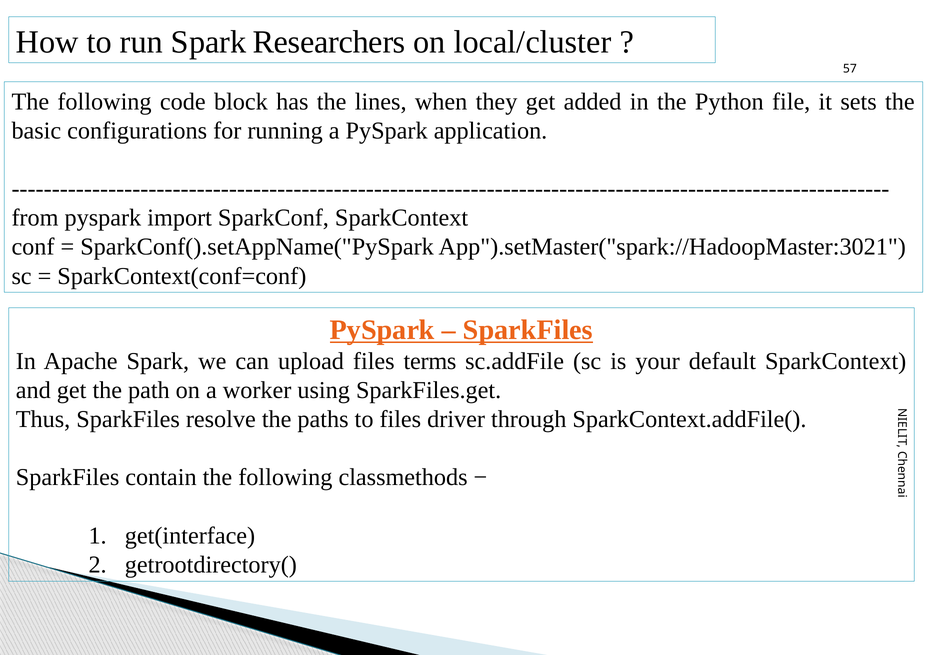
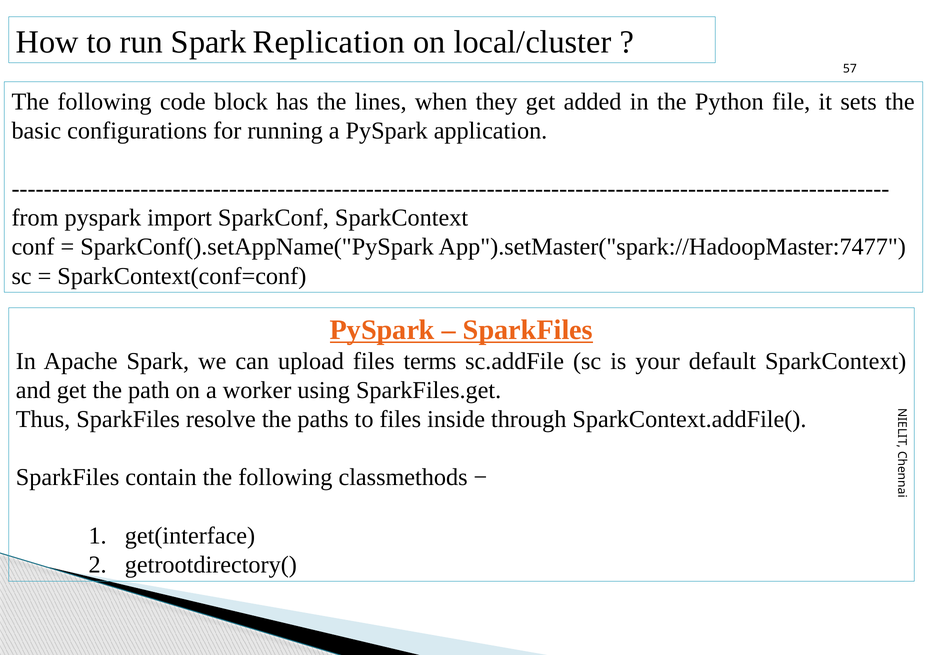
Researchers: Researchers -> Replication (329, 42)
App").setMaster("spark://HadoopMaster:3021: App").setMaster("spark://HadoopMaster:3021 -> App").setMaster("spark://HadoopMaster:7477 (672, 247)
driver: driver -> inside (456, 420)
